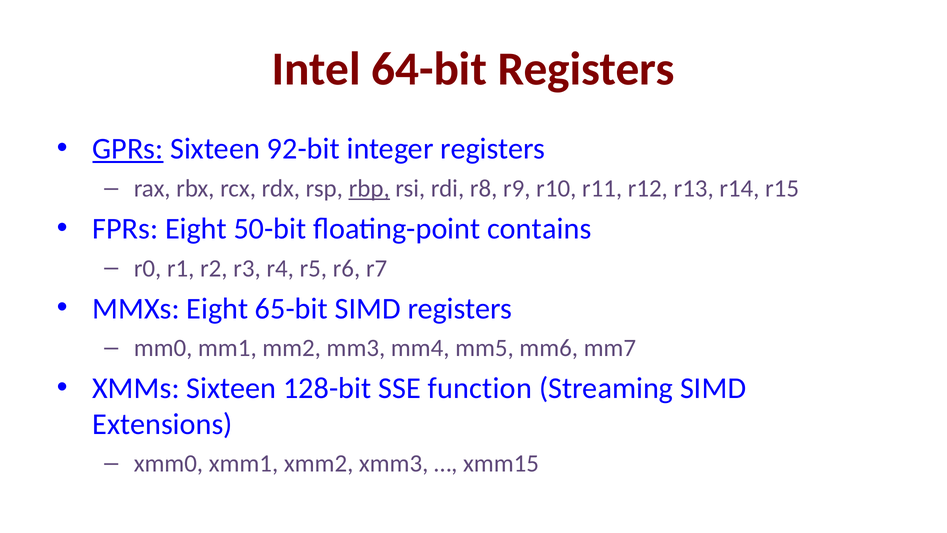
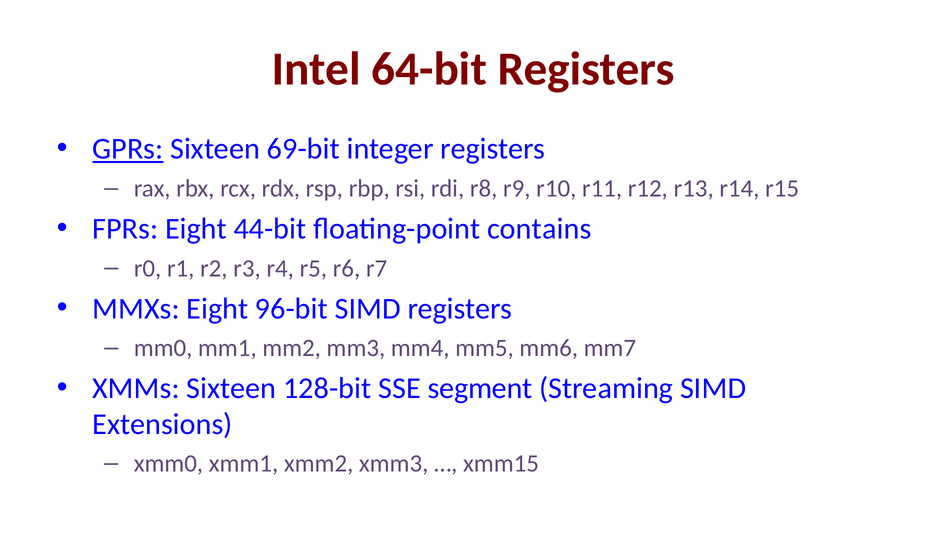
92-bit: 92-bit -> 69-bit (303, 149)
rbp underline: present -> none (369, 188)
50-bit: 50-bit -> 44-bit (270, 229)
65-bit: 65-bit -> 96-bit (291, 308)
function: function -> segment (480, 388)
